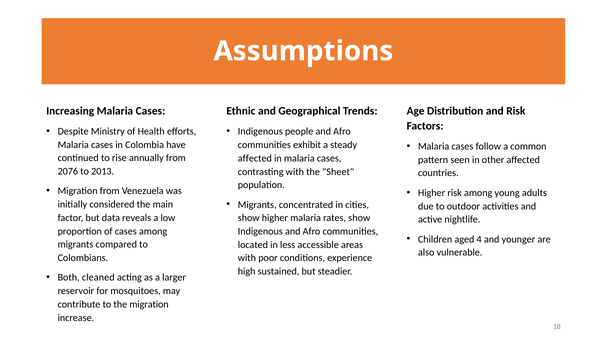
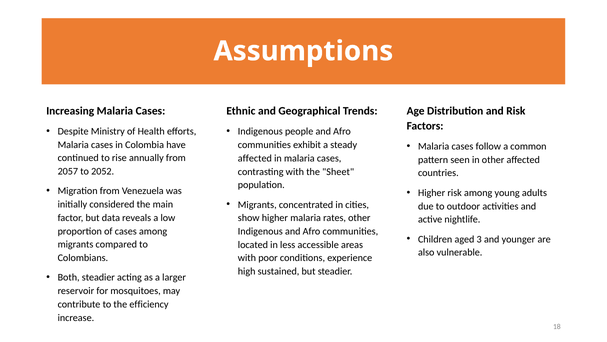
2076: 2076 -> 2057 (68, 171)
2013: 2013 -> 2052 (103, 171)
rates show: show -> other (359, 218)
4: 4 -> 3 (479, 239)
Both cleaned: cleaned -> steadier (98, 277)
the migration: migration -> efficiency (149, 304)
